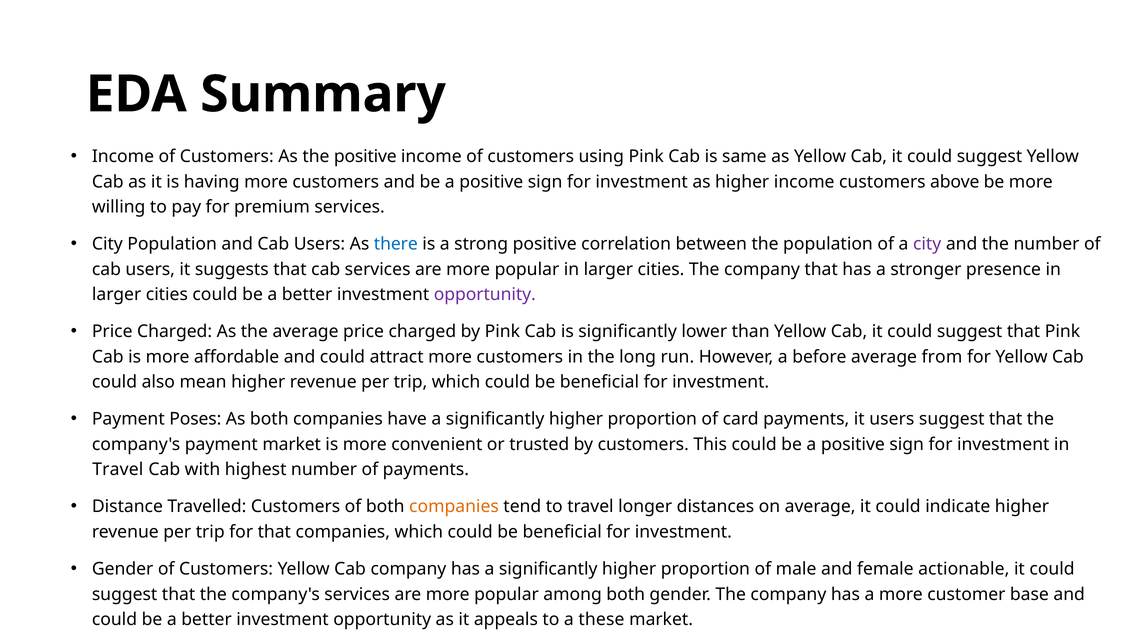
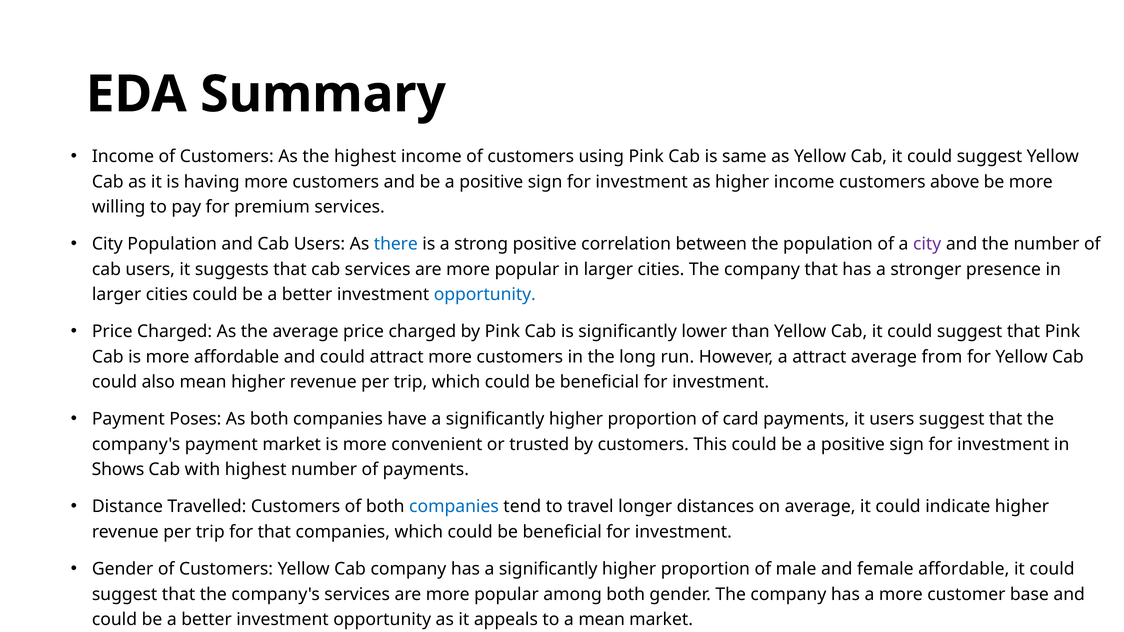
the positive: positive -> highest (365, 157)
opportunity colour: purple -> blue (485, 295)
a before: before -> attract (819, 357)
Travel: Travel -> Shows (118, 470)
companies colour: orange -> blue (454, 507)
female actionable: actionable -> affordable (964, 569)
a these: these -> mean (602, 620)
